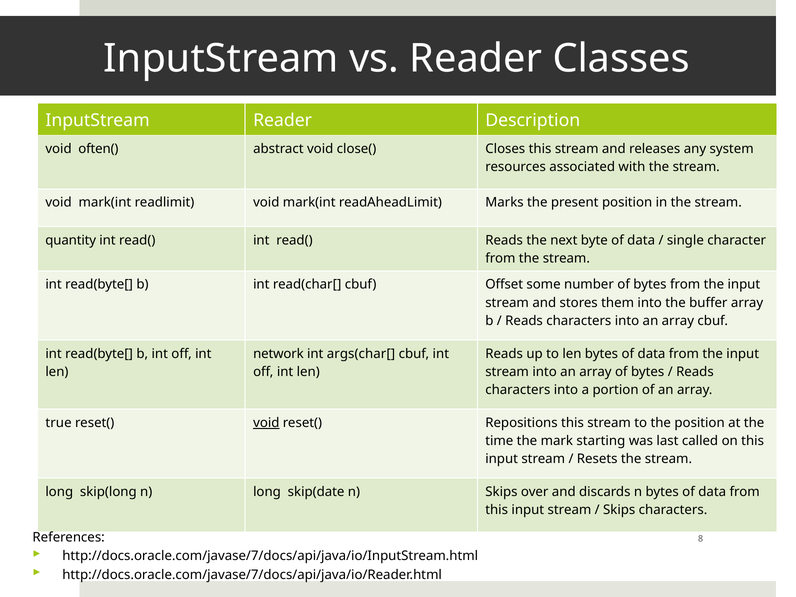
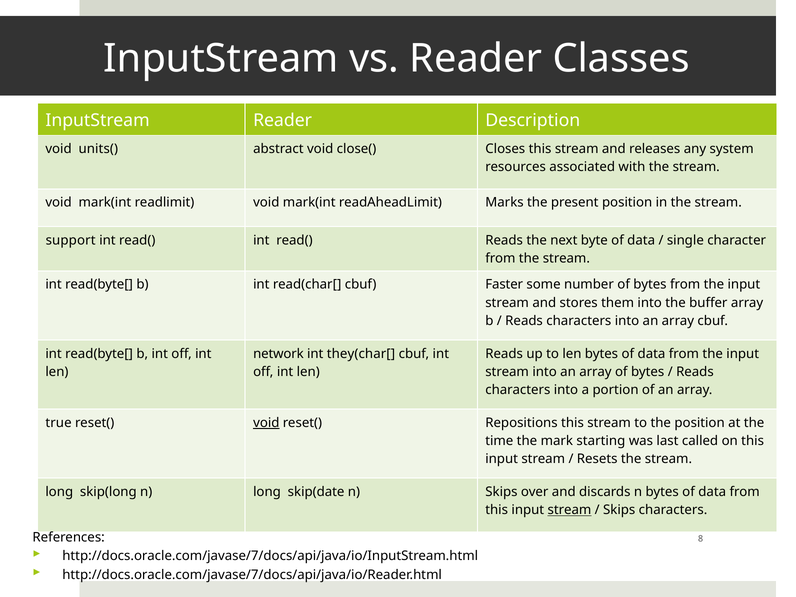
often(: often( -> units( (98, 149)
quantity: quantity -> support (71, 241)
Offset: Offset -> Faster (504, 285)
args(char[: args(char[ -> they(char[ (361, 354)
stream underline: none -> present (569, 510)
